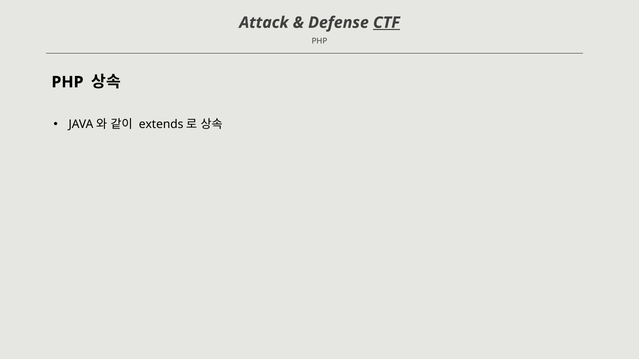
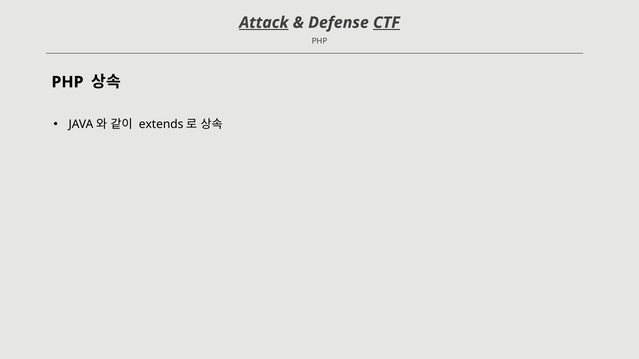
Attack underline: none -> present (264, 23)
